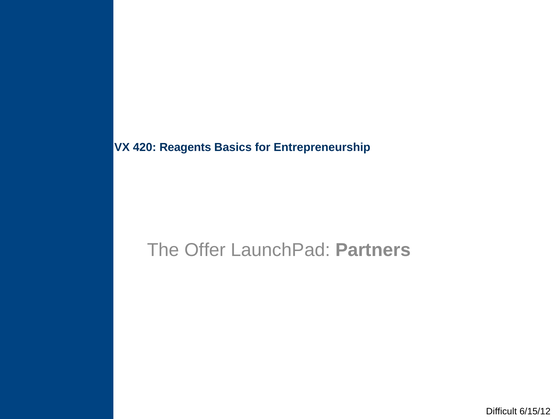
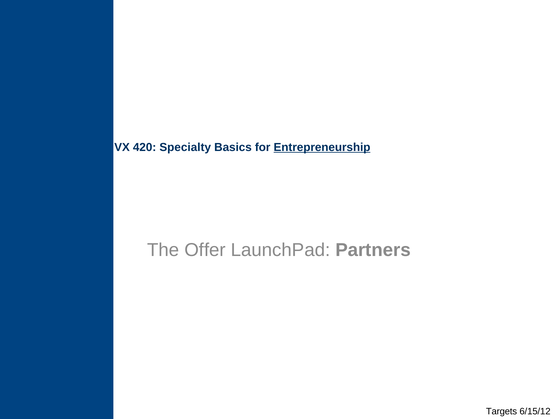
Reagents: Reagents -> Specialty (185, 147)
Entrepreneurship underline: none -> present (322, 147)
Difficult: Difficult -> Targets (502, 411)
